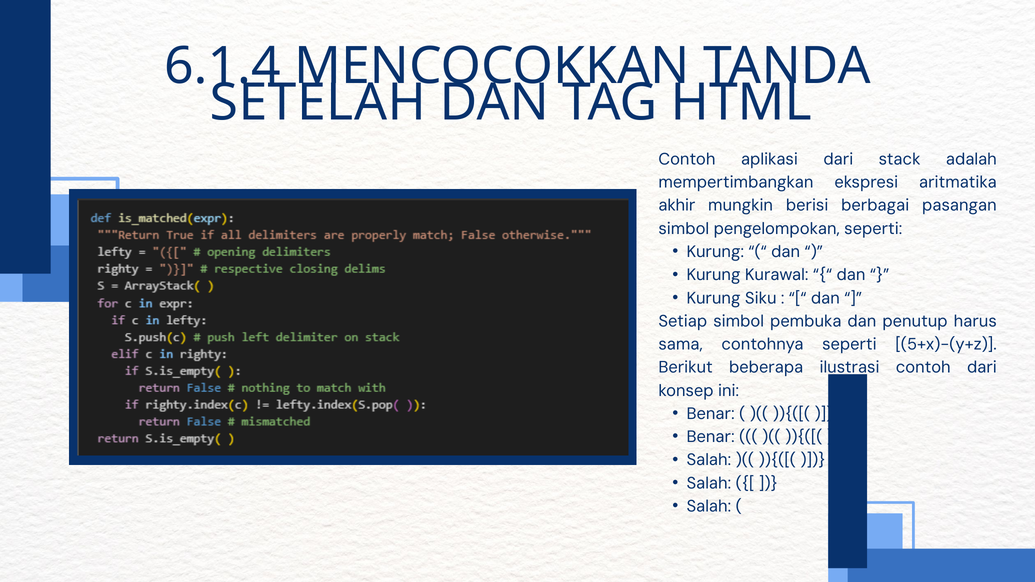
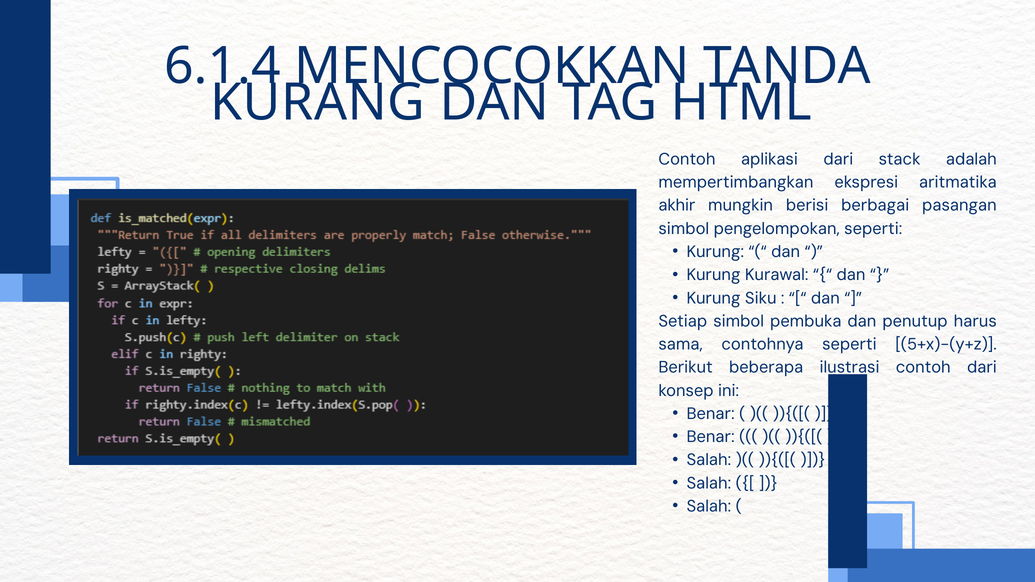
SETELAH: SETELAH -> KURANG (318, 103)
